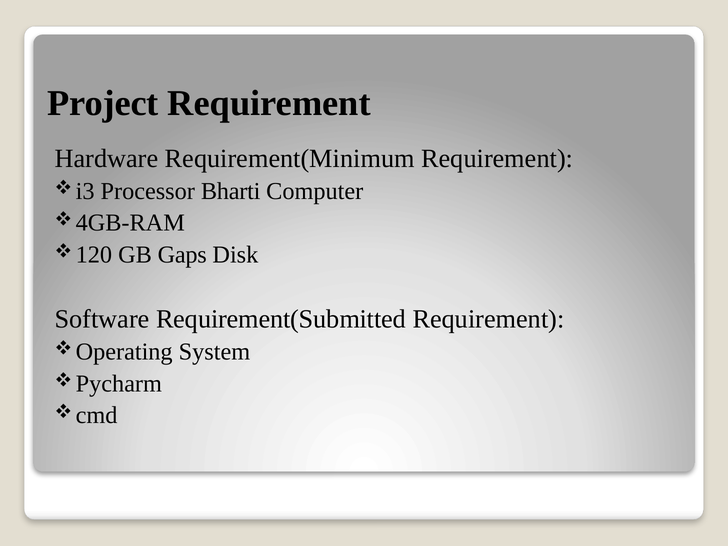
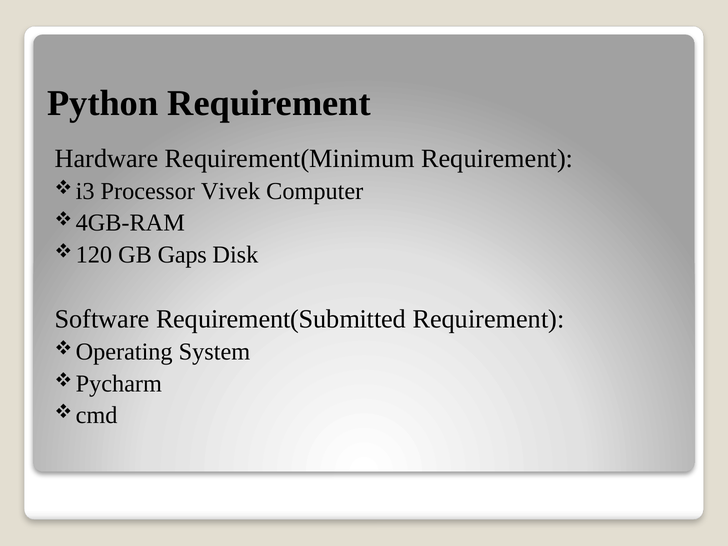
Project: Project -> Python (103, 103)
Bharti: Bharti -> Vivek (231, 191)
